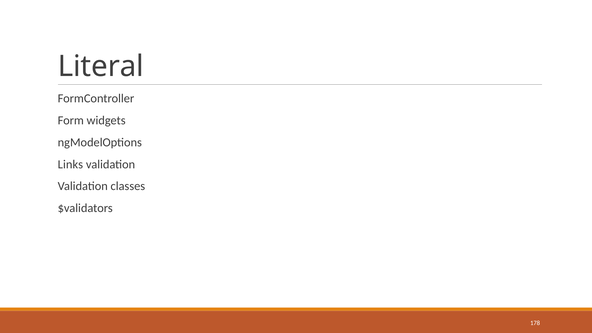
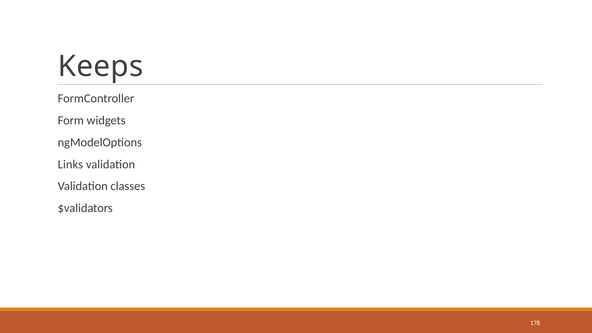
Literal: Literal -> Keeps (101, 66)
